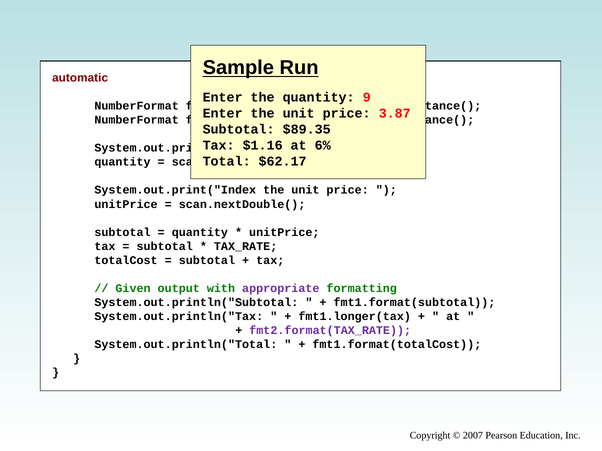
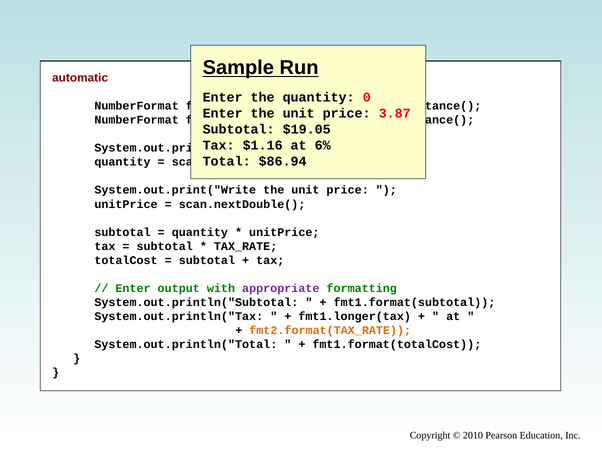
9: 9 -> 0 (367, 97)
$89.35: $89.35 -> $19.05 (307, 129)
$62.17: $62.17 -> $86.94 (283, 161)
System.out.print("Index: System.out.print("Index -> System.out.print("Write (175, 190)
Given: Given -> Enter (133, 289)
fmt2.format(TAX_RATE colour: purple -> orange (330, 331)
2007: 2007 -> 2010 (473, 436)
